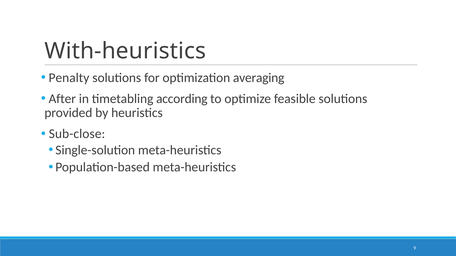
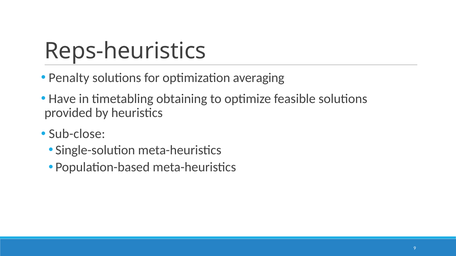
With-heuristics: With-heuristics -> Reps-heuristics (125, 51)
After: After -> Have (62, 99)
according: according -> obtaining (182, 99)
